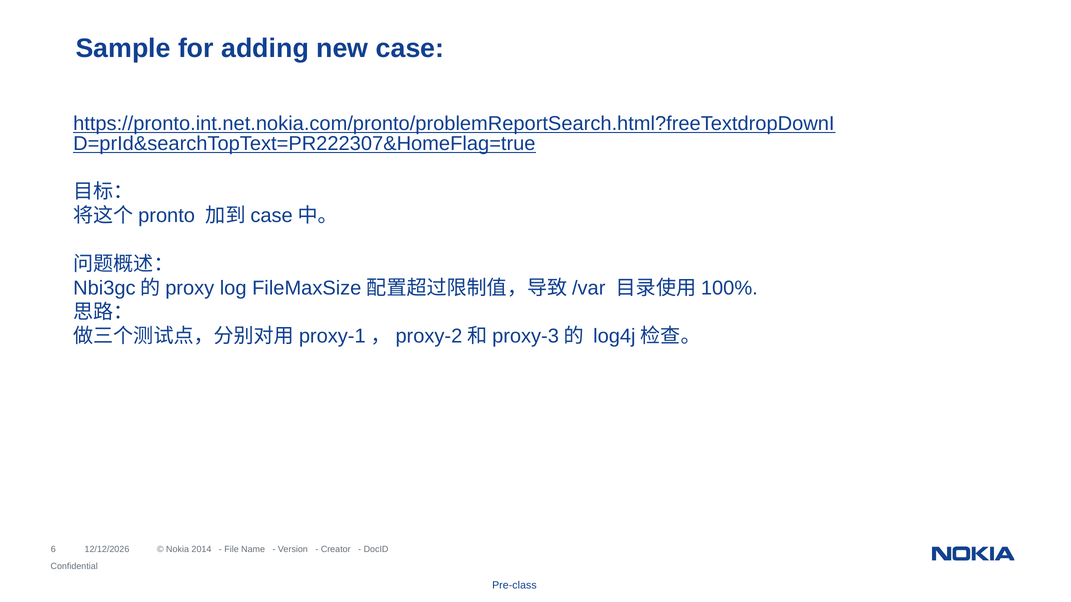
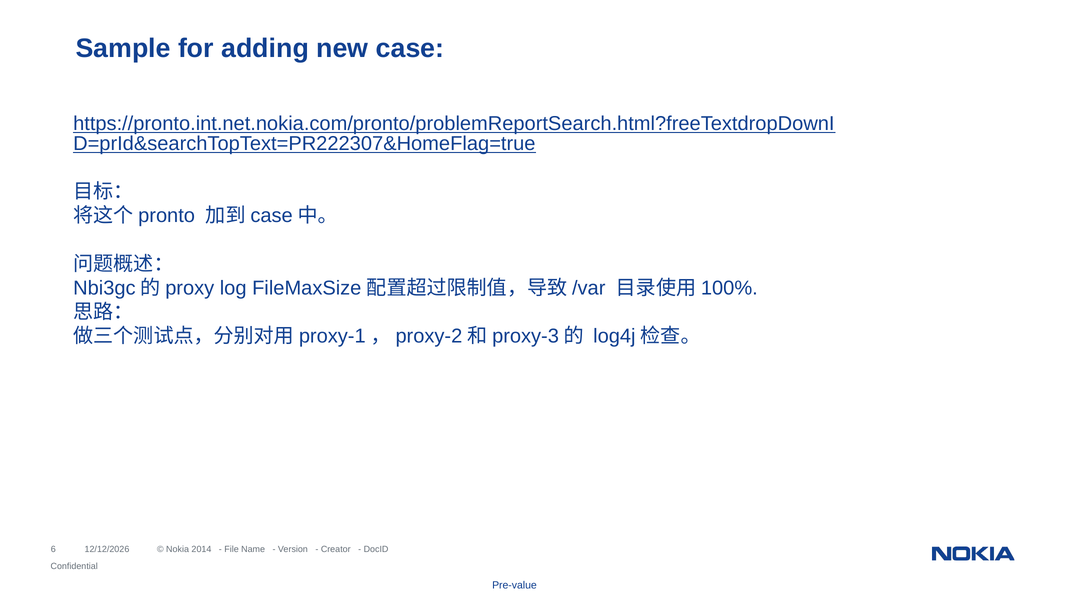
Pre-class: Pre-class -> Pre-value (514, 586)
